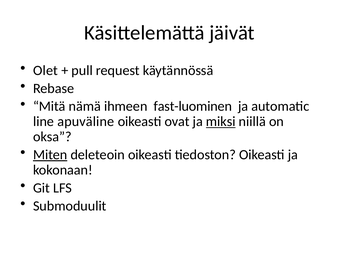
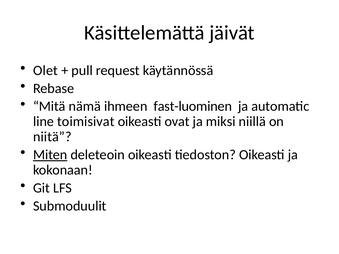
apuväline: apuväline -> toimisivat (86, 122)
miksi underline: present -> none (221, 122)
oksa: oksa -> niitä (52, 137)
